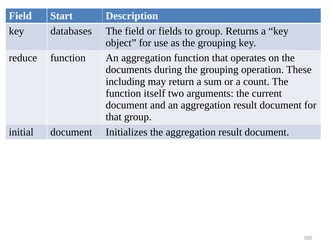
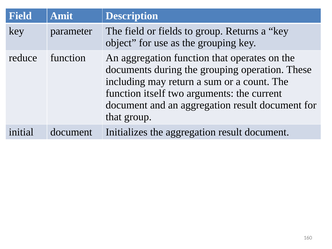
Start: Start -> Amit (61, 16)
databases: databases -> parameter (71, 31)
